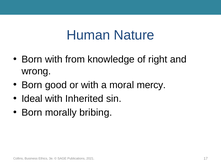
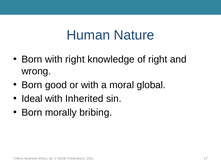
with from: from -> right (75, 59)
mercy: mercy -> global (151, 85)
